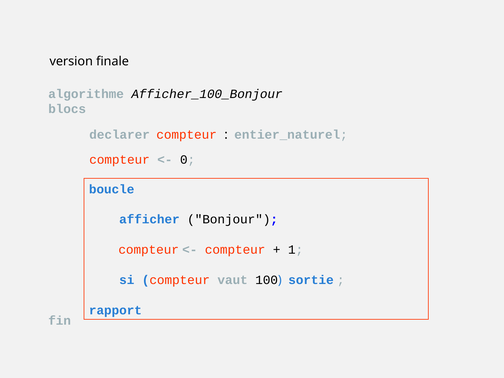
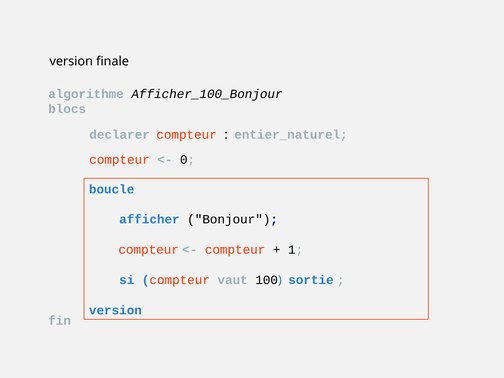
rapport: rapport -> version (115, 310)
